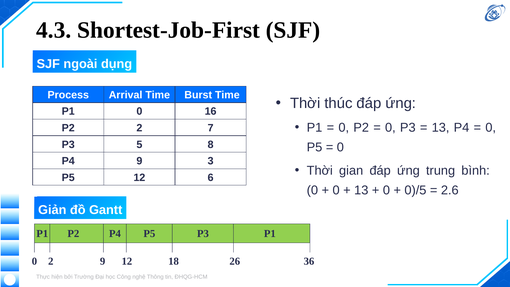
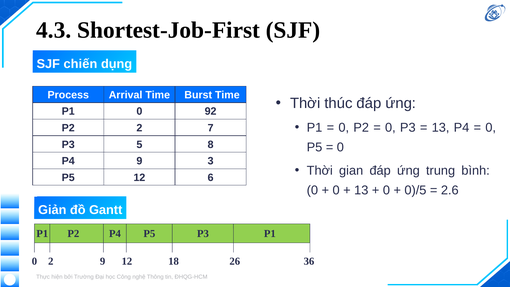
ngoài: ngoài -> chiến (80, 64)
16: 16 -> 92 (211, 111)
